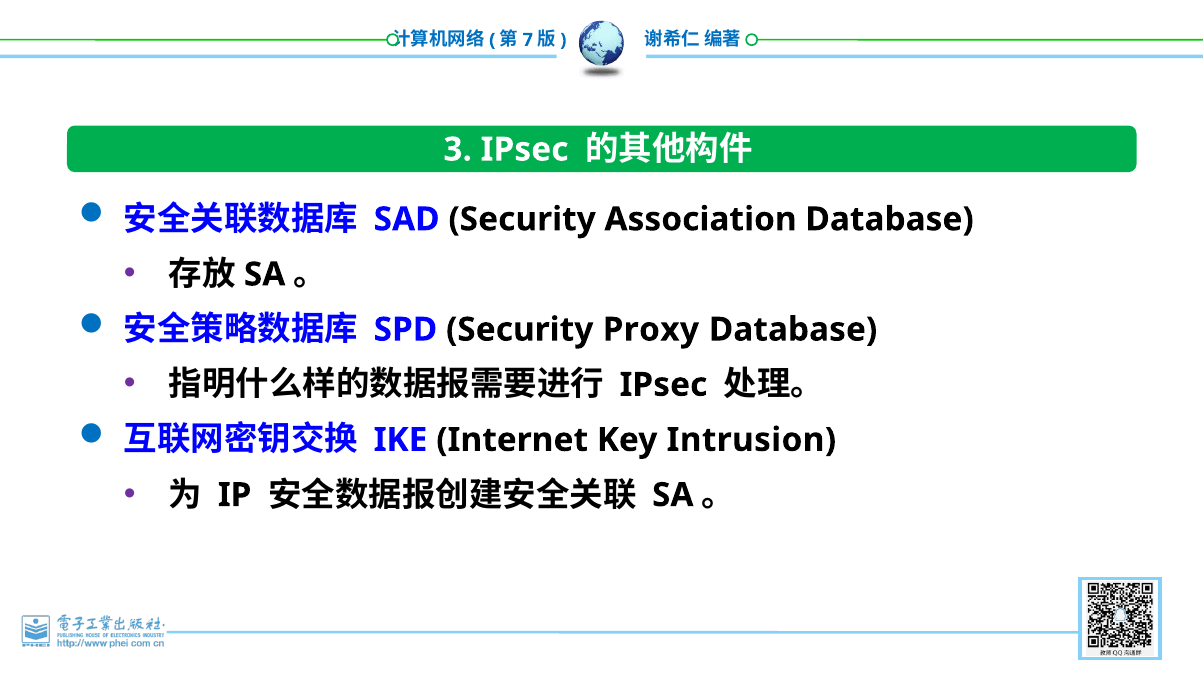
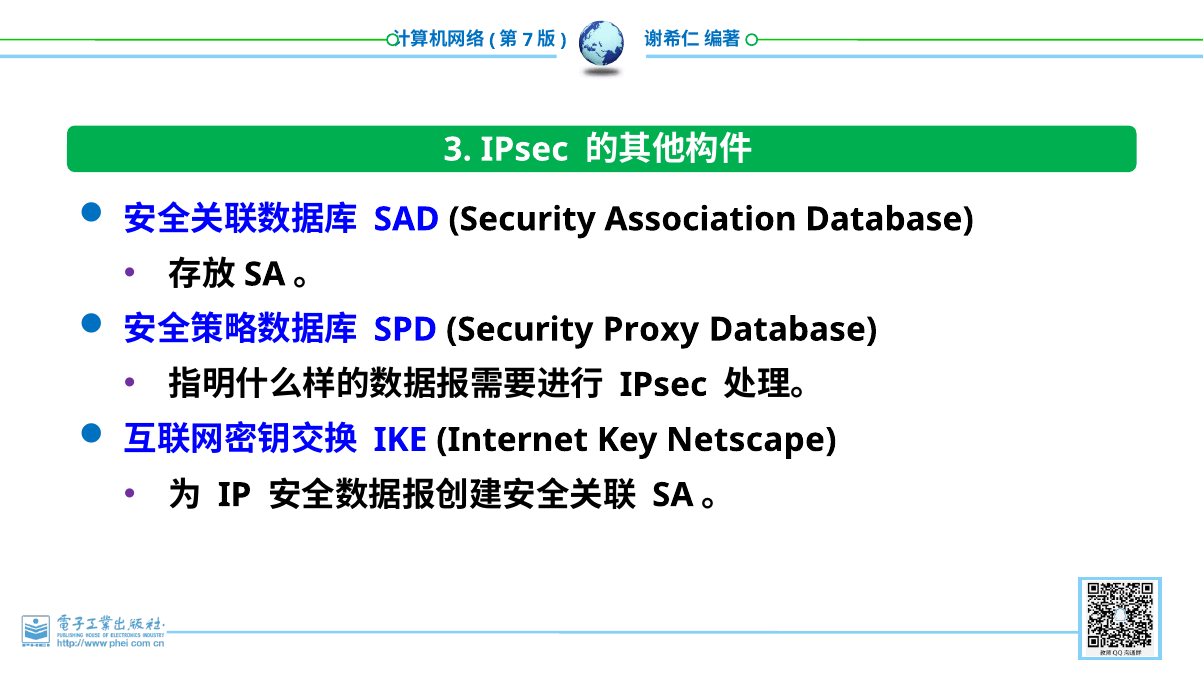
Intrusion: Intrusion -> Netscape (751, 440)
